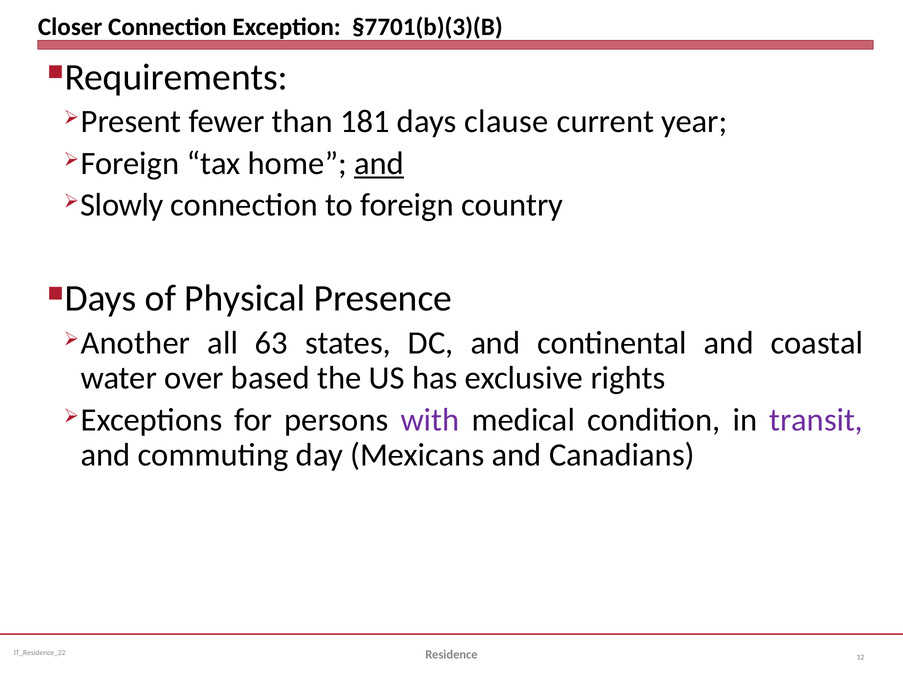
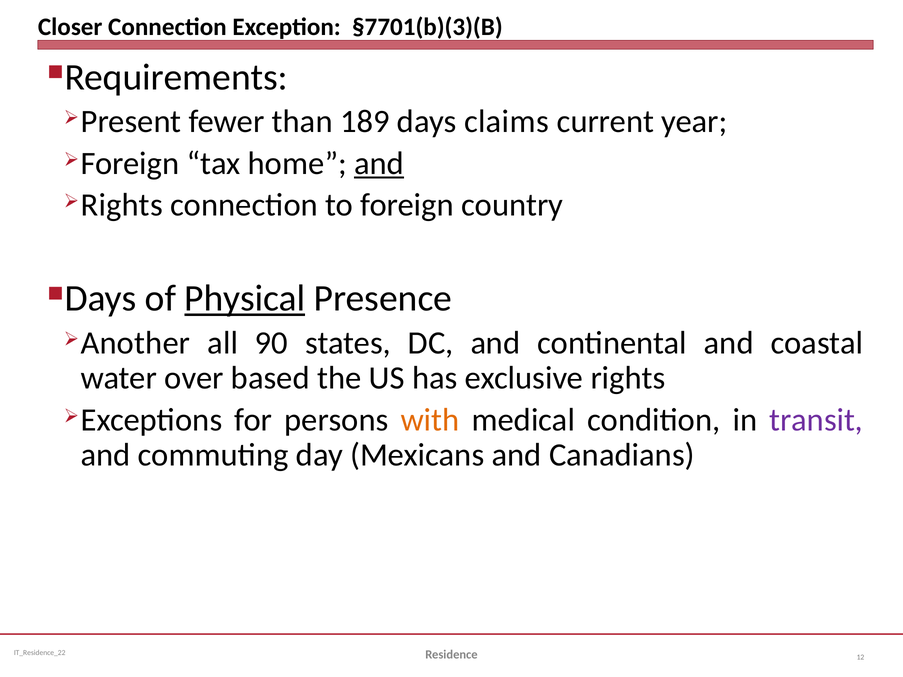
181: 181 -> 189 (365, 122)
clause: clause -> claims (506, 122)
Slowly: Slowly -> Rights (122, 205)
Physical underline: none -> present (245, 299)
63: 63 -> 90 (271, 343)
with colour: purple -> orange (430, 420)
